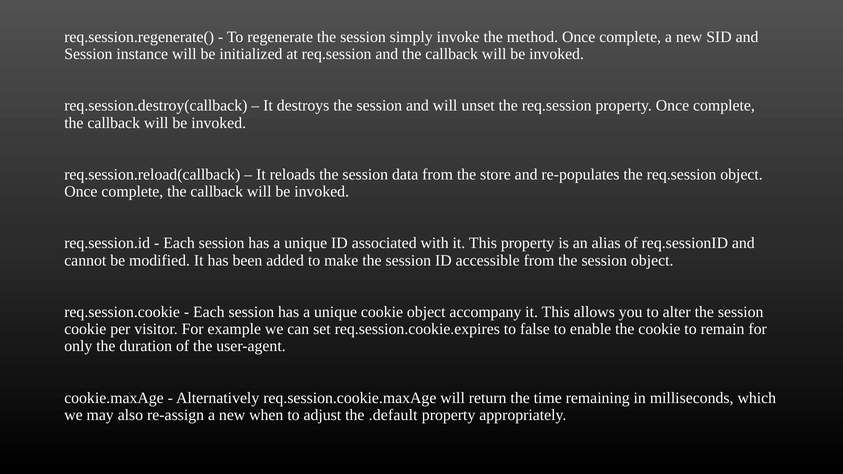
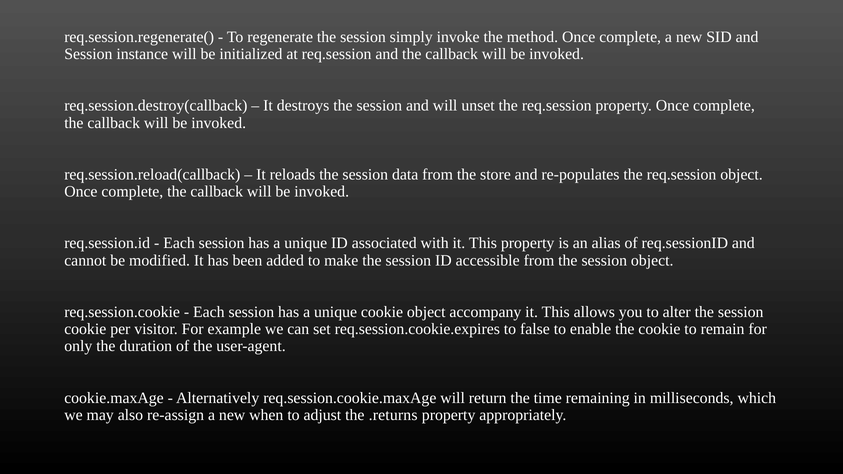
.default: .default -> .returns (393, 415)
